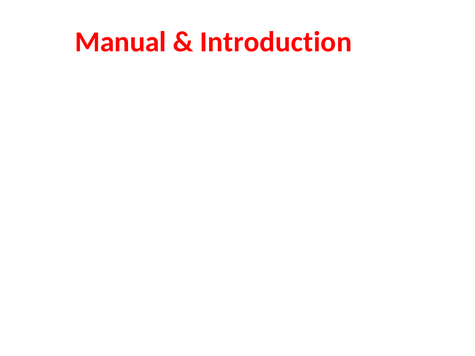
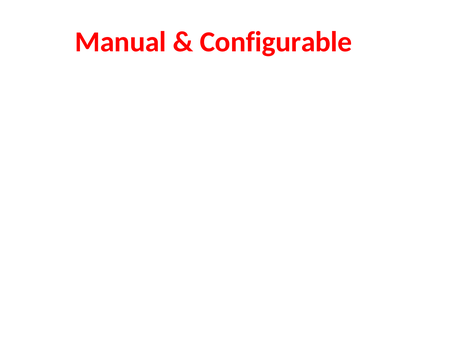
Introduction: Introduction -> Configurable (276, 42)
